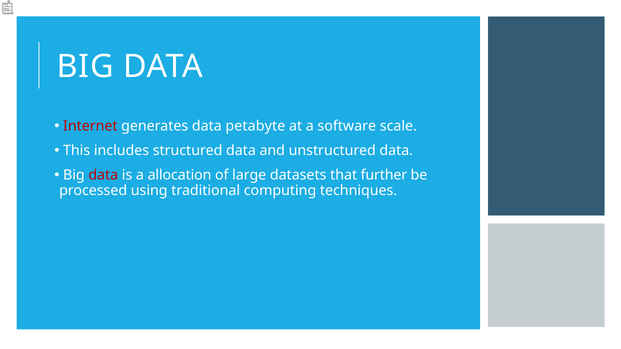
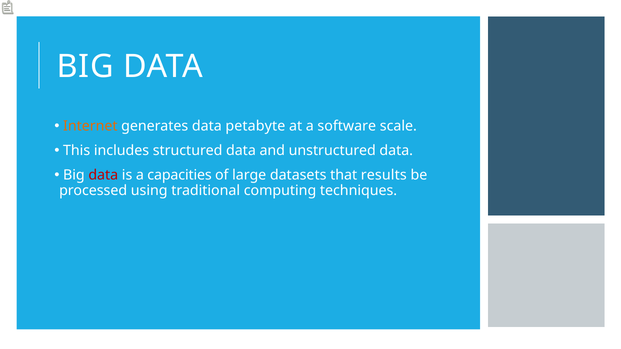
Internet colour: red -> orange (90, 126)
allocation: allocation -> capacities (180, 175)
further: further -> results (384, 175)
